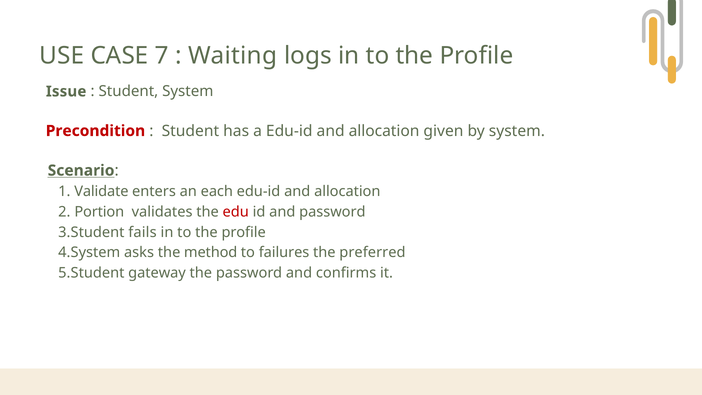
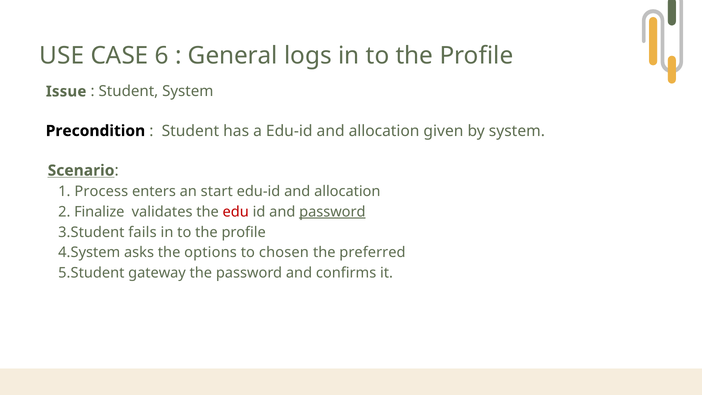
7: 7 -> 6 (162, 56)
Waiting: Waiting -> General (233, 56)
Precondition colour: red -> black (95, 131)
Validate: Validate -> Process (101, 191)
each: each -> start (217, 191)
Portion: Portion -> Finalize (99, 212)
password underline: none -> present (332, 212)
method: method -> options (211, 253)
failures: failures -> chosen (284, 253)
